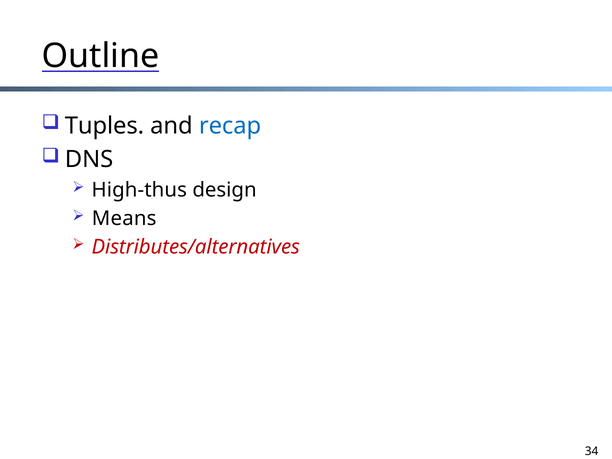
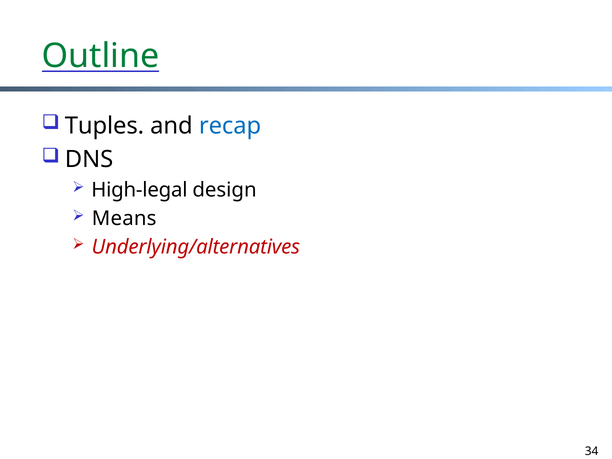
Outline colour: black -> green (101, 56)
High-thus: High-thus -> High-legal (139, 190)
Distributes/alternatives: Distributes/alternatives -> Underlying/alternatives (196, 247)
